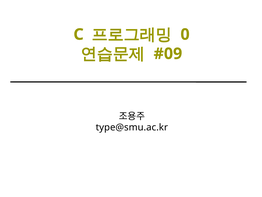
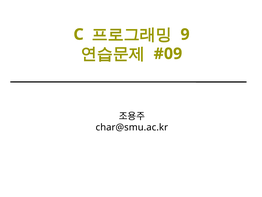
0: 0 -> 9 (185, 34)
type@smu.ac.kr: type@smu.ac.kr -> char@smu.ac.kr (132, 127)
